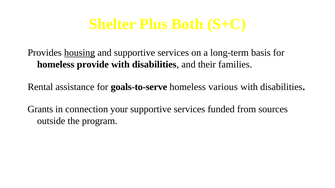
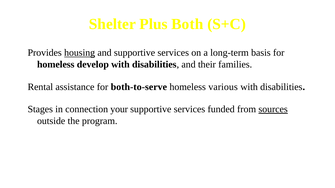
provide: provide -> develop (93, 65)
goals-to-serve: goals-to-serve -> both-to-serve (139, 87)
Grants: Grants -> Stages (40, 109)
sources underline: none -> present (273, 109)
